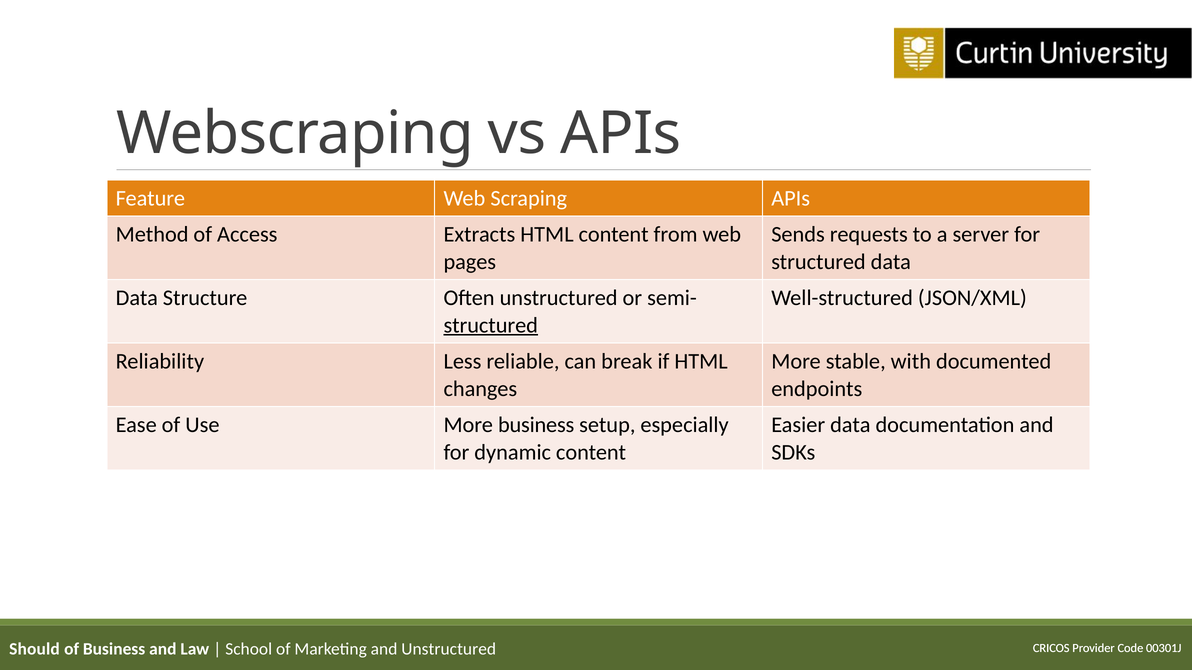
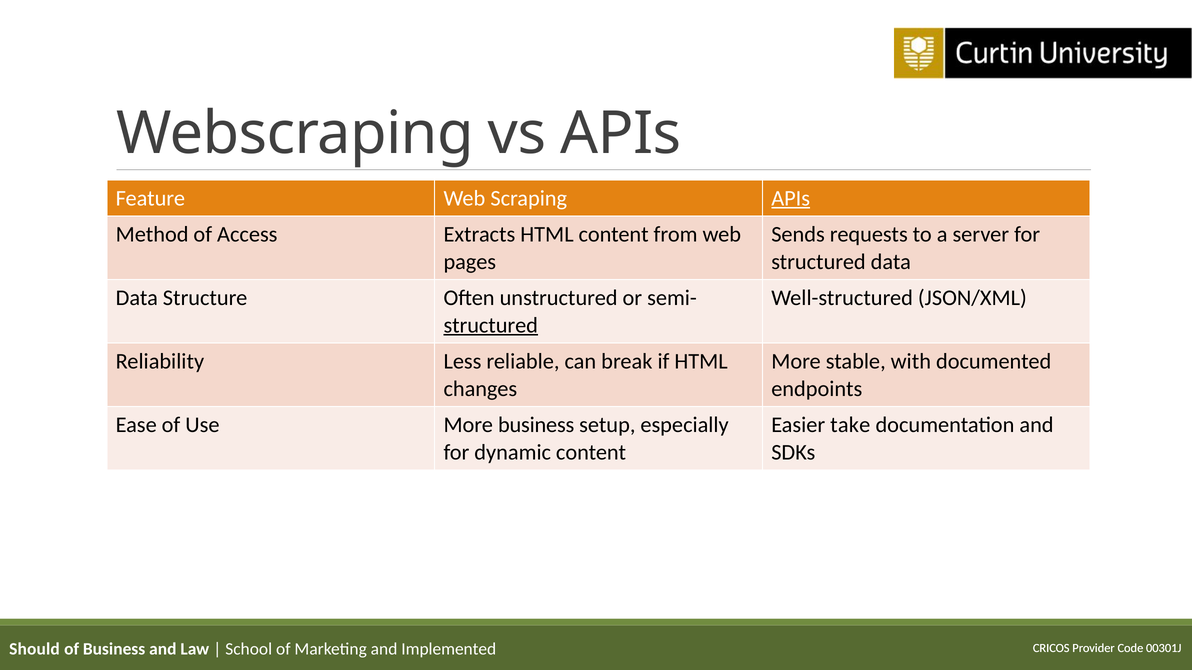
APIs underline: none -> present (791, 198)
Easier data: data -> take (850, 425)
and Unstructured: Unstructured -> Implemented (449, 649)
